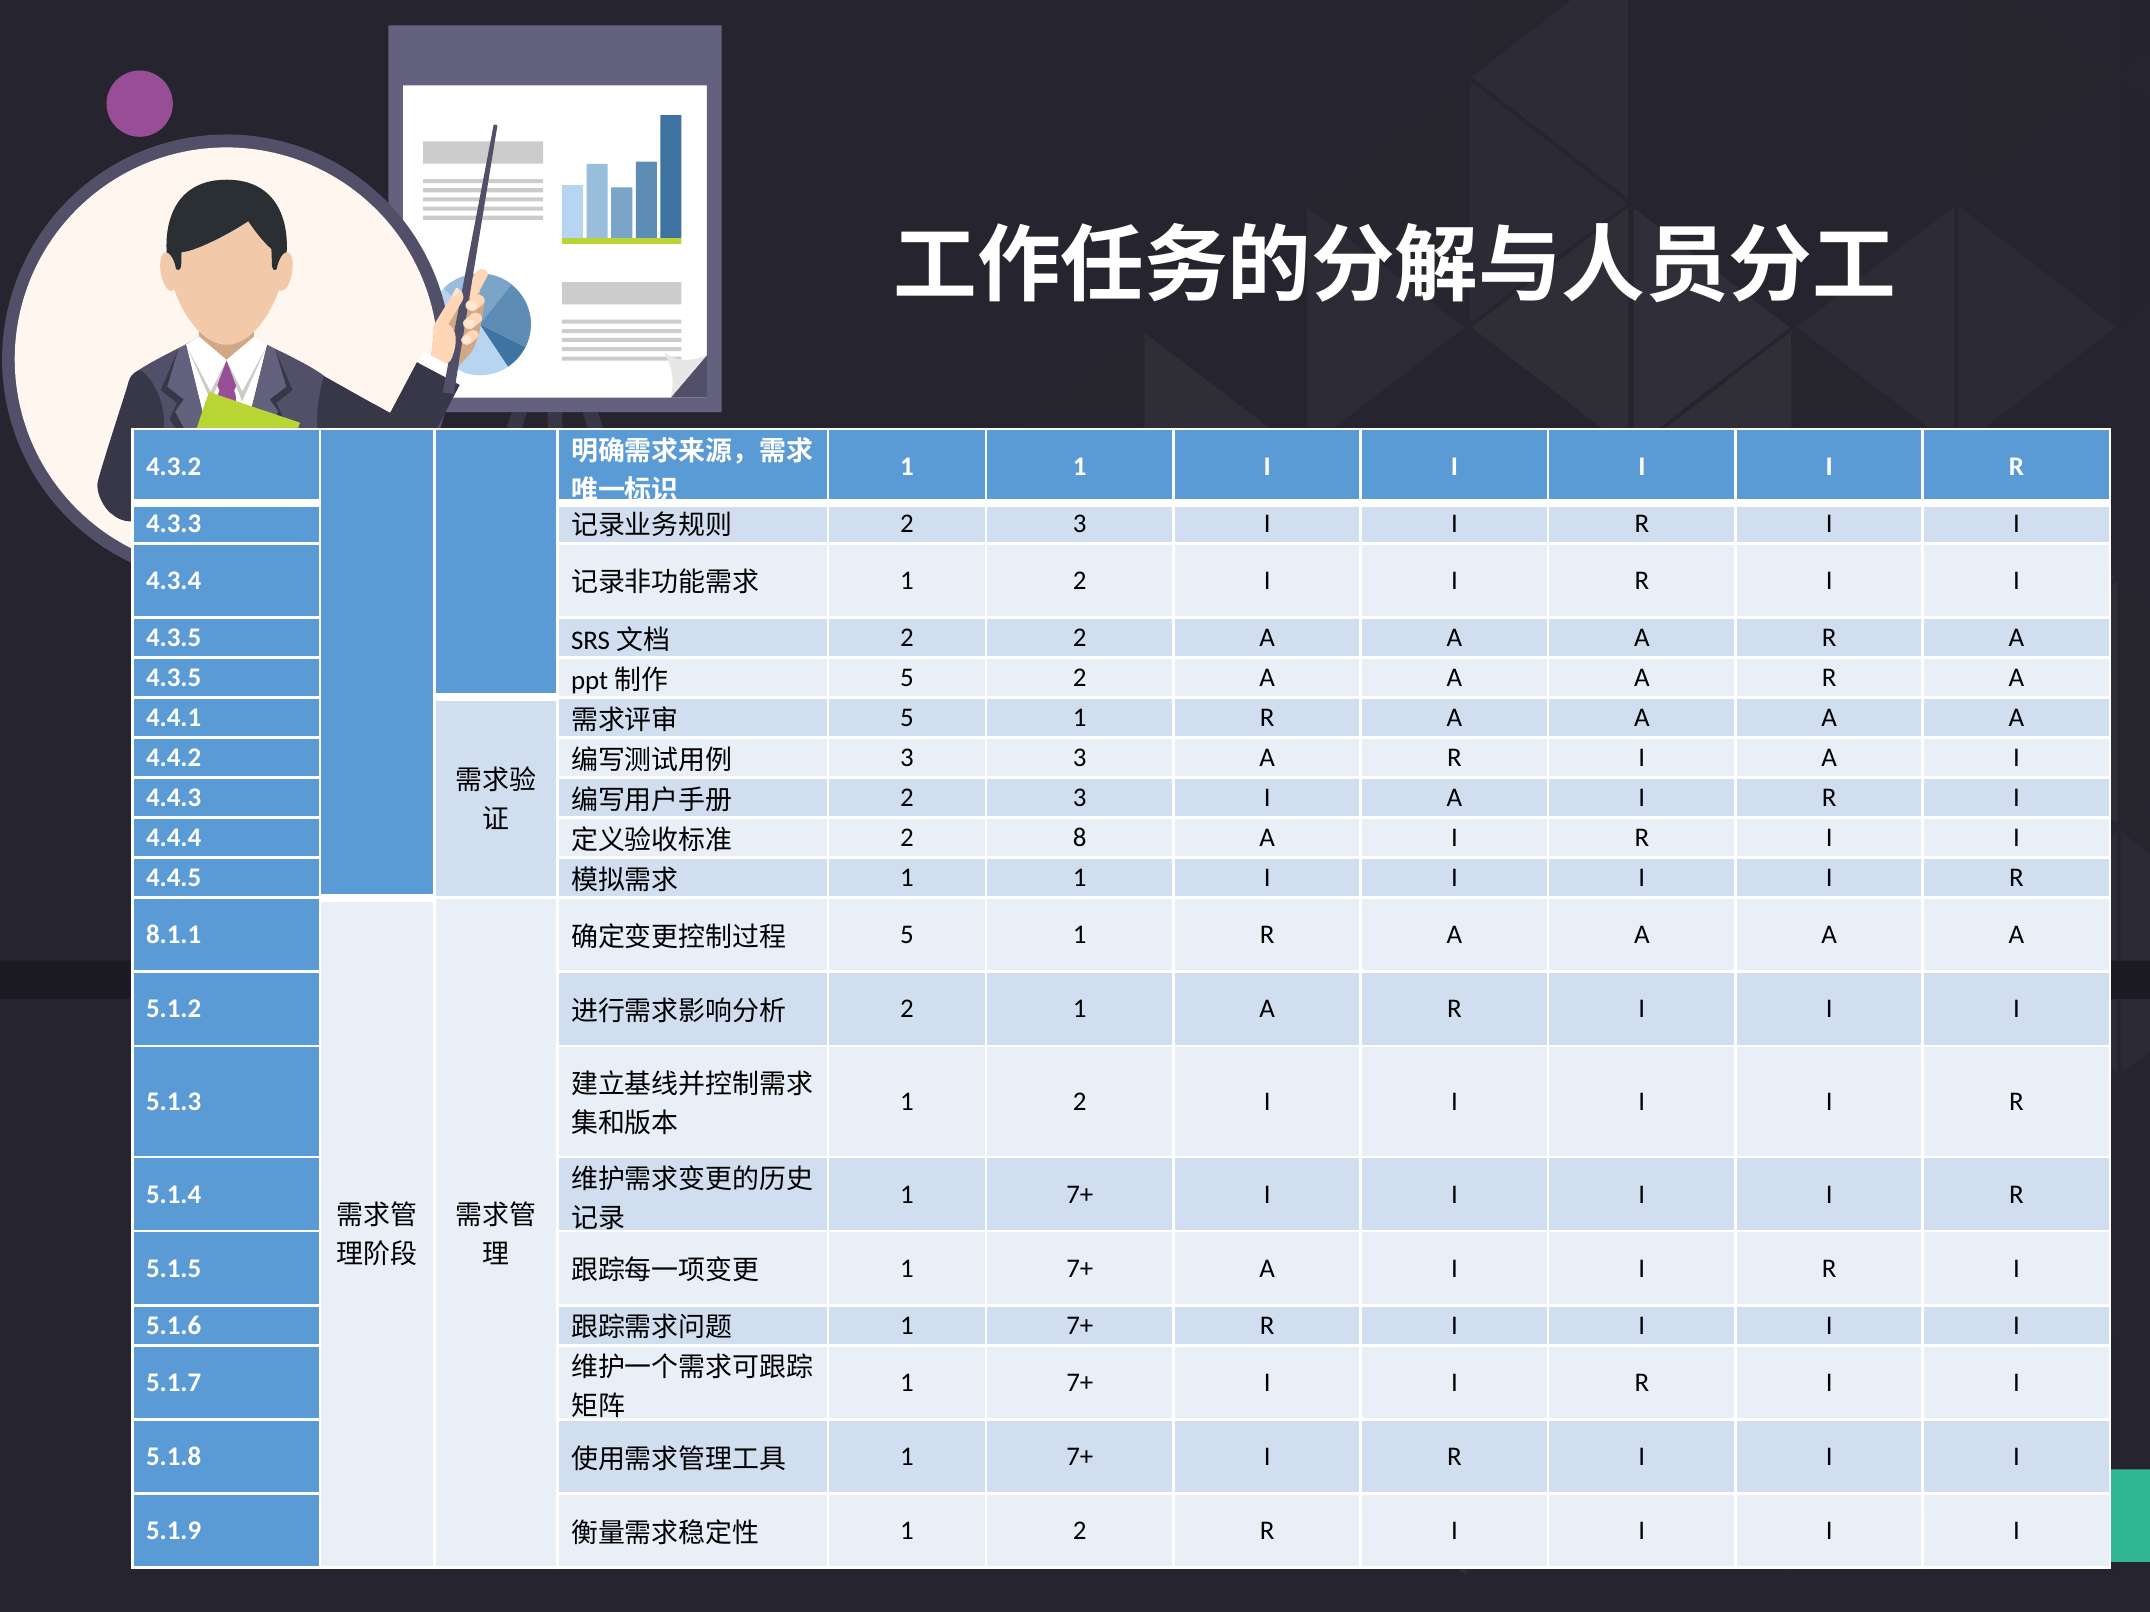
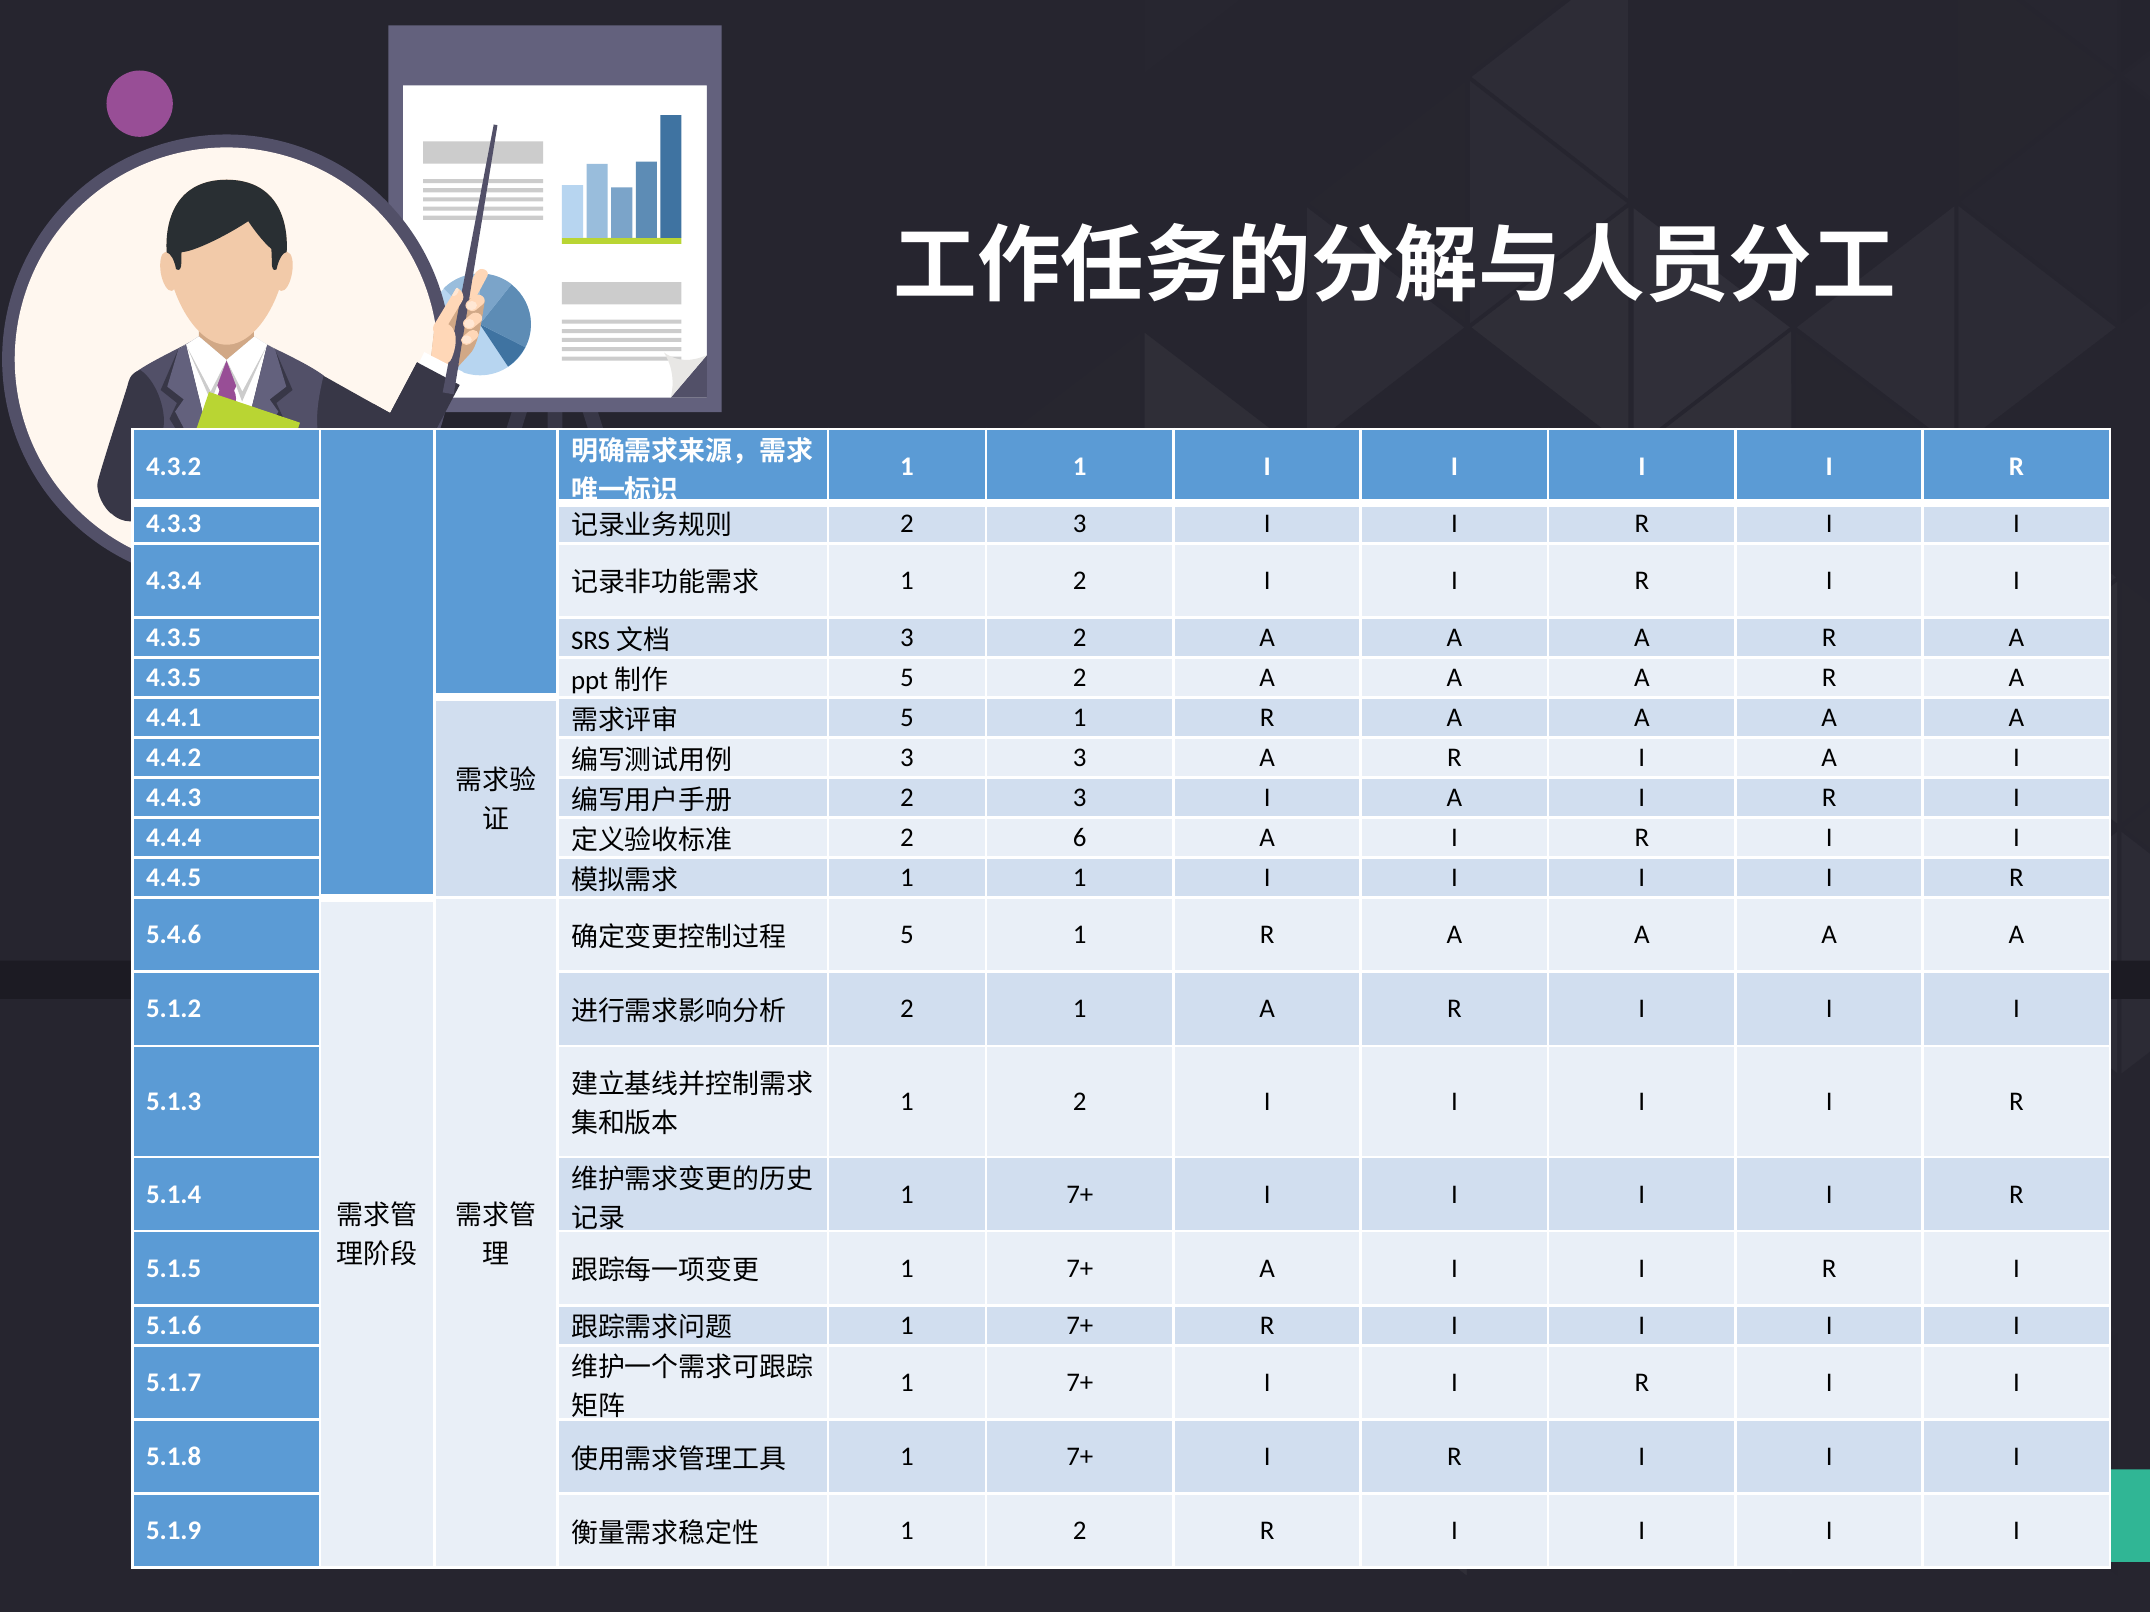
2: 2 -> 3 (907, 638)
8: 8 -> 6 (1080, 838)
8.1.1: 8.1.1 -> 5.4.6 (174, 935)
